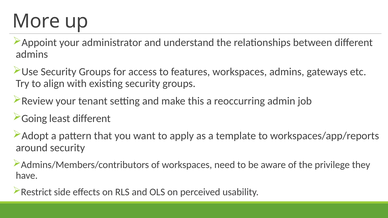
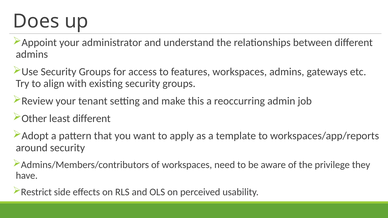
More: More -> Does (36, 21)
Going: Going -> Other (34, 119)
